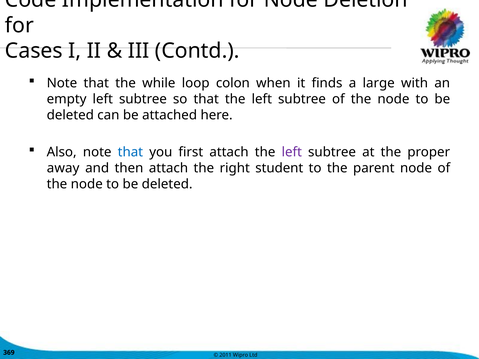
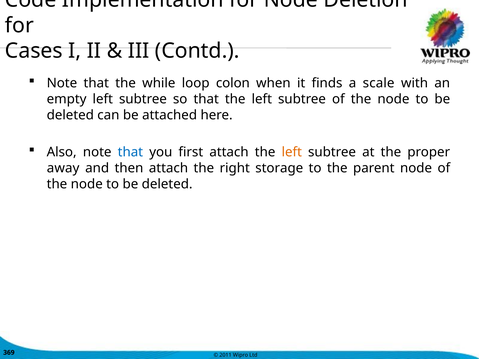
large: large -> scale (379, 83)
left colour: purple -> orange (292, 152)
student: student -> storage (279, 168)
